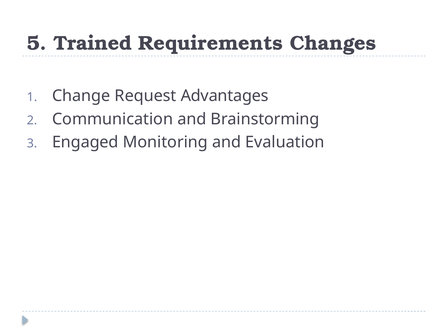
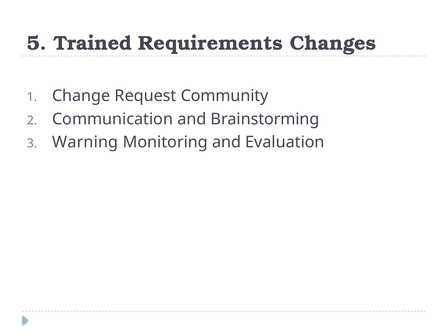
Advantages: Advantages -> Community (225, 96)
Engaged: Engaged -> Warning (85, 142)
